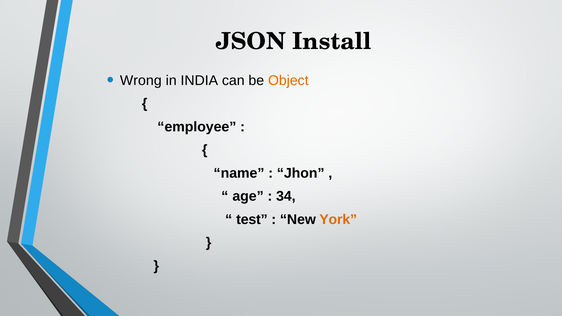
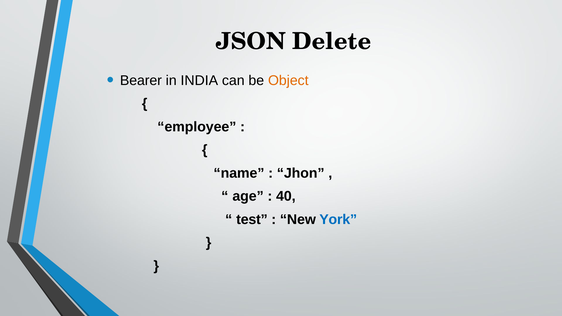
Install: Install -> Delete (332, 42)
Wrong: Wrong -> Bearer (141, 80)
34: 34 -> 40 (286, 196)
York colour: orange -> blue (338, 220)
